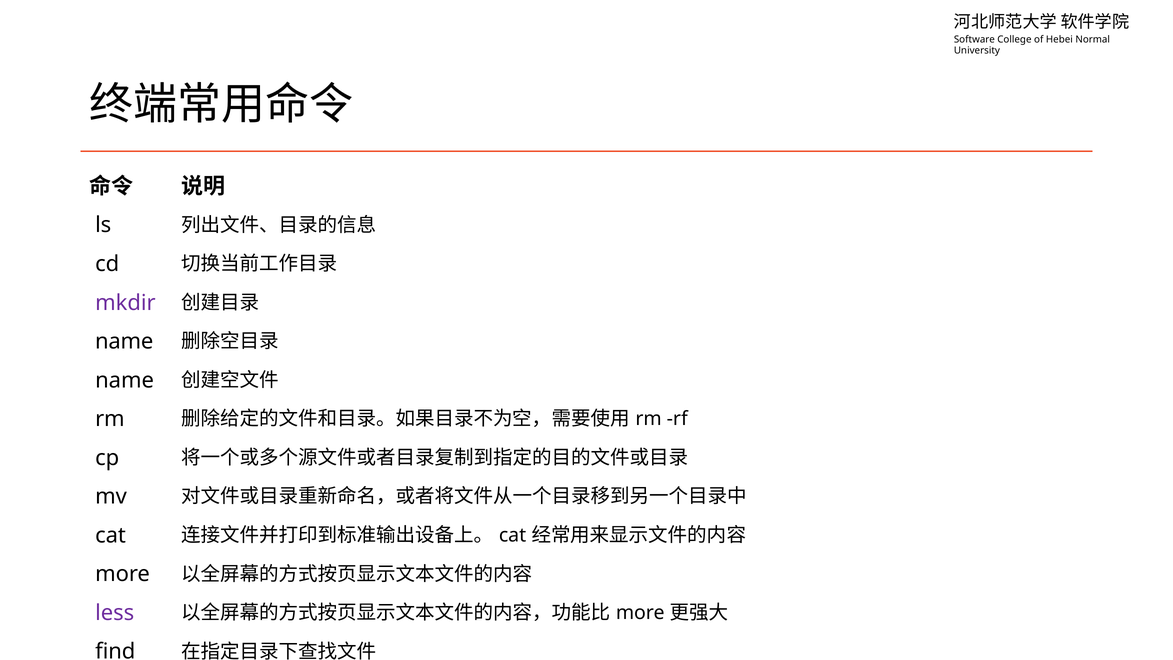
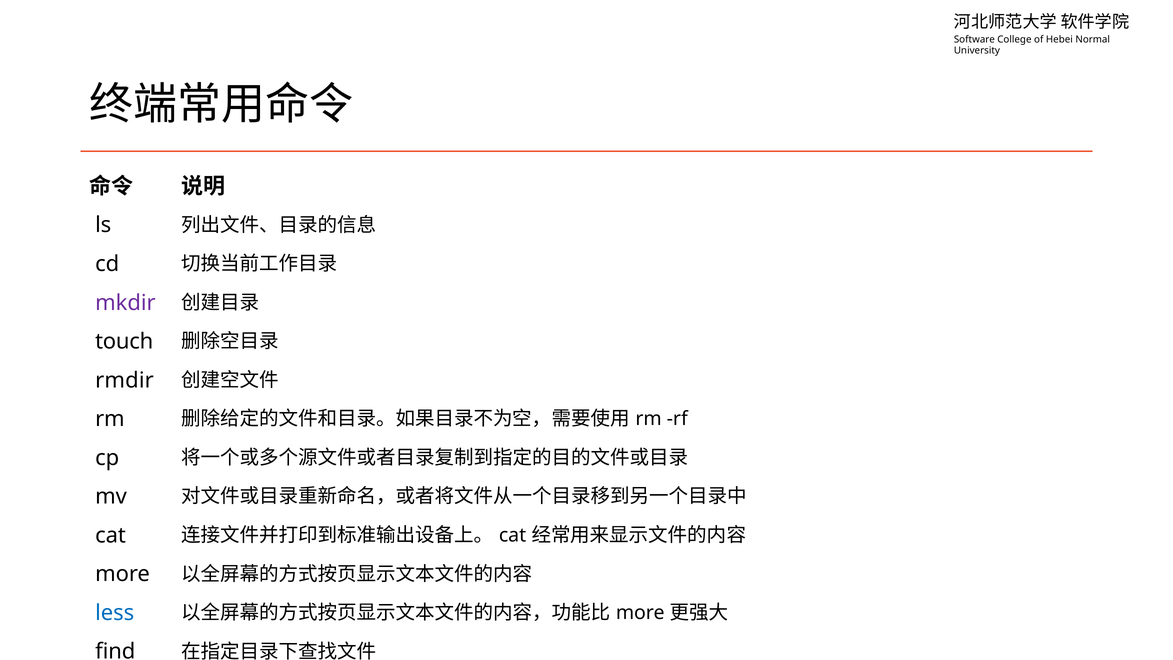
name: name -> touch (124, 341)
name: name -> rmdir (124, 380)
less colour: purple -> blue (115, 613)
